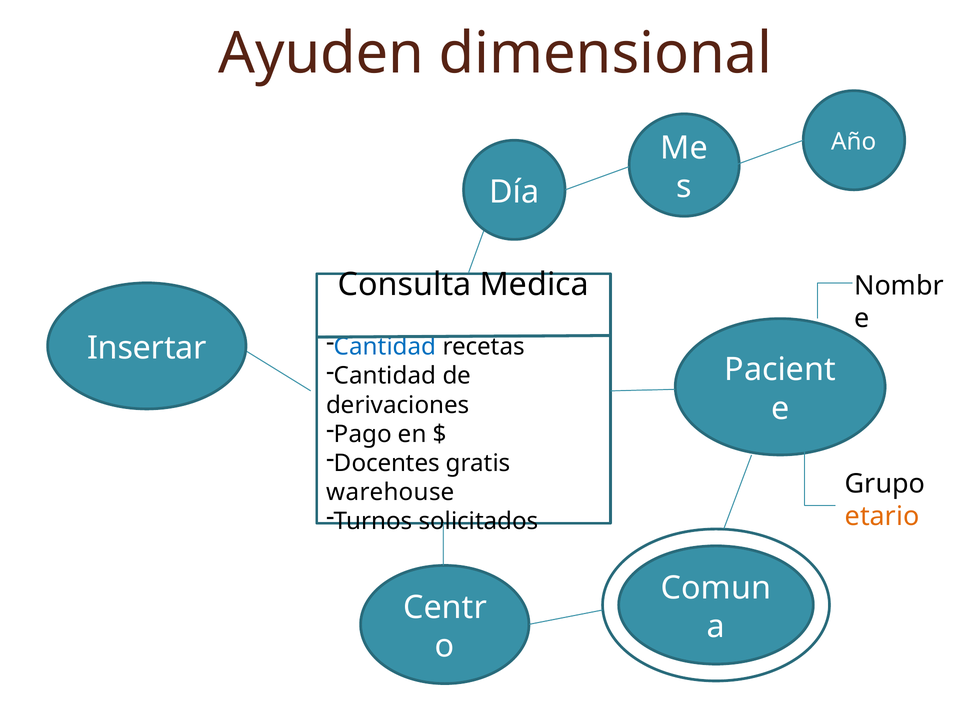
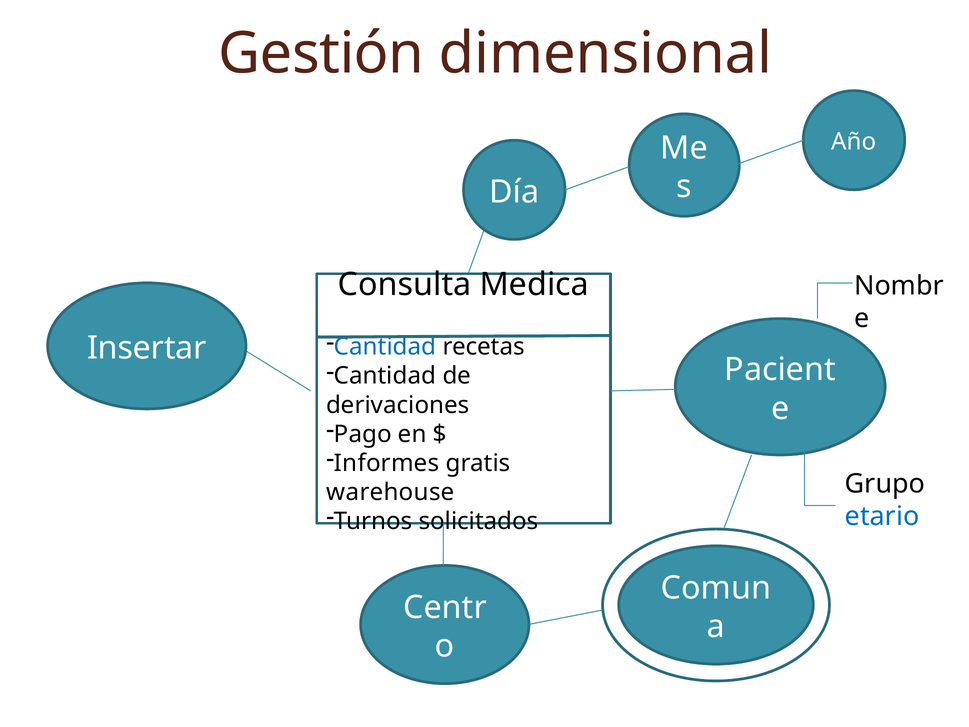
Ayuden: Ayuden -> Gestión (321, 53)
Docentes: Docentes -> Informes (387, 463)
etario colour: orange -> blue (882, 516)
